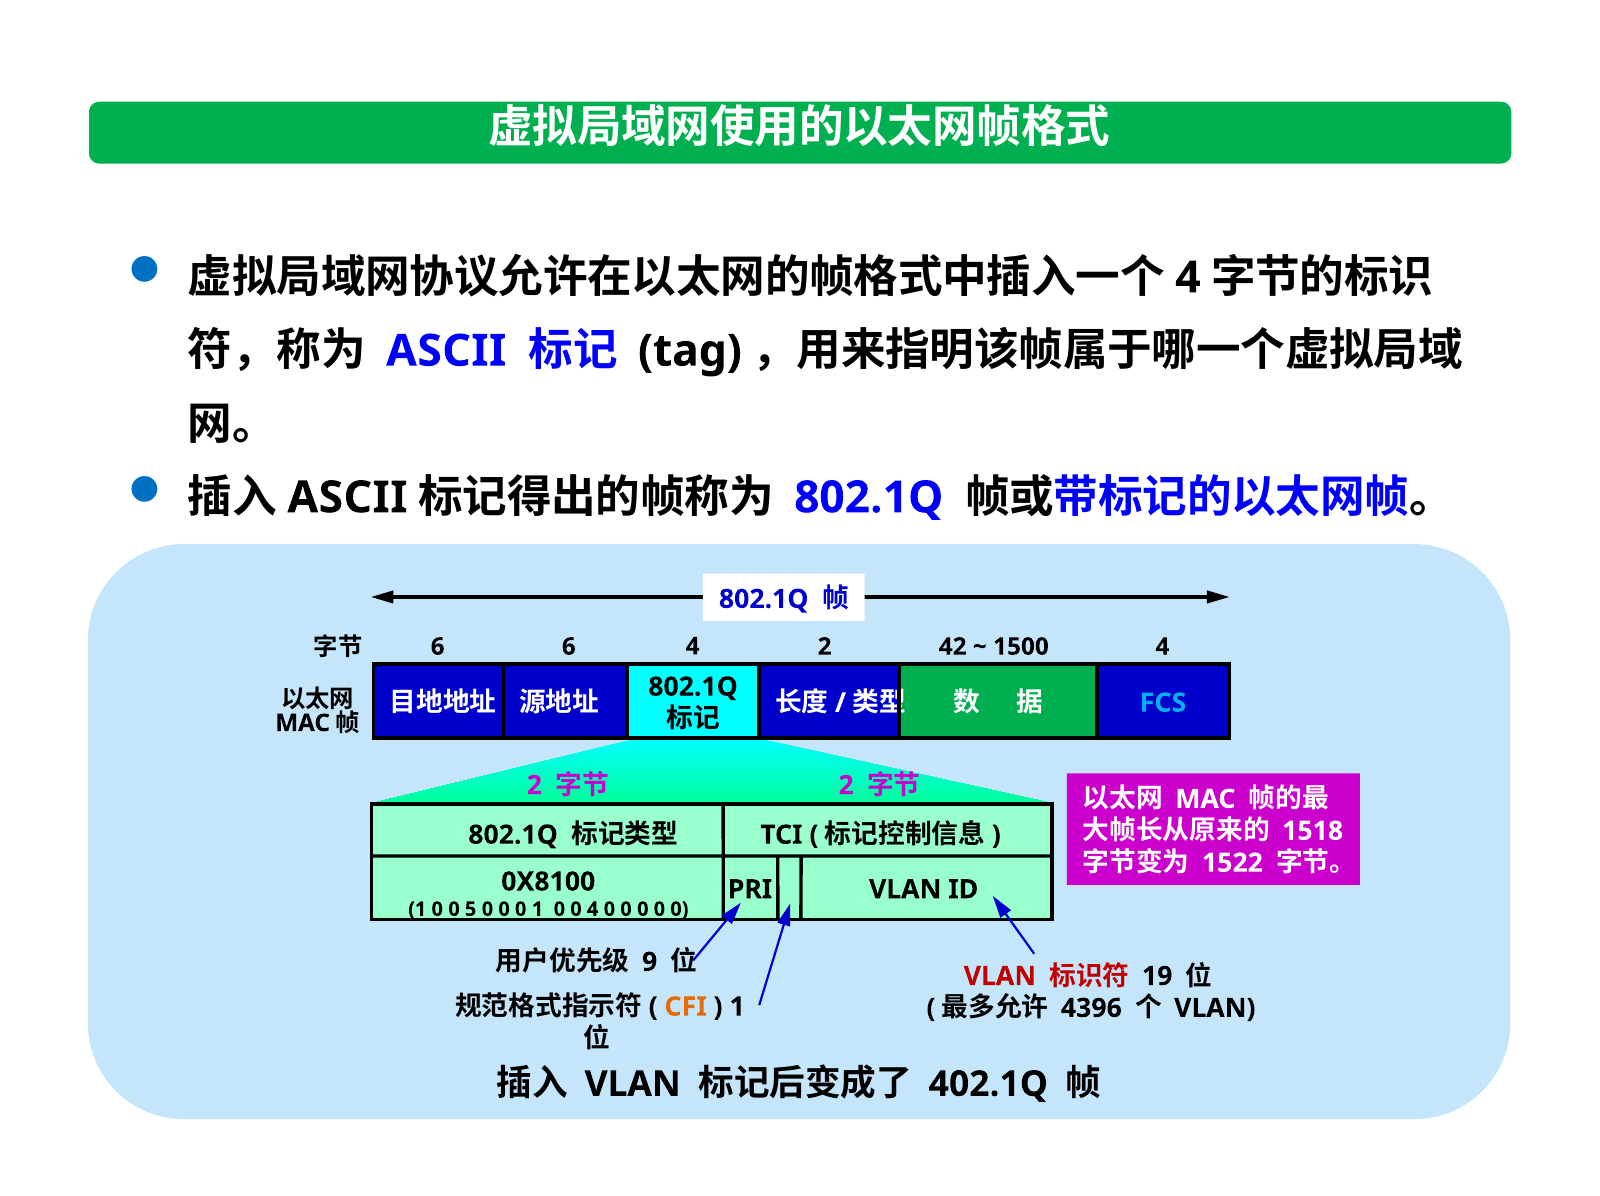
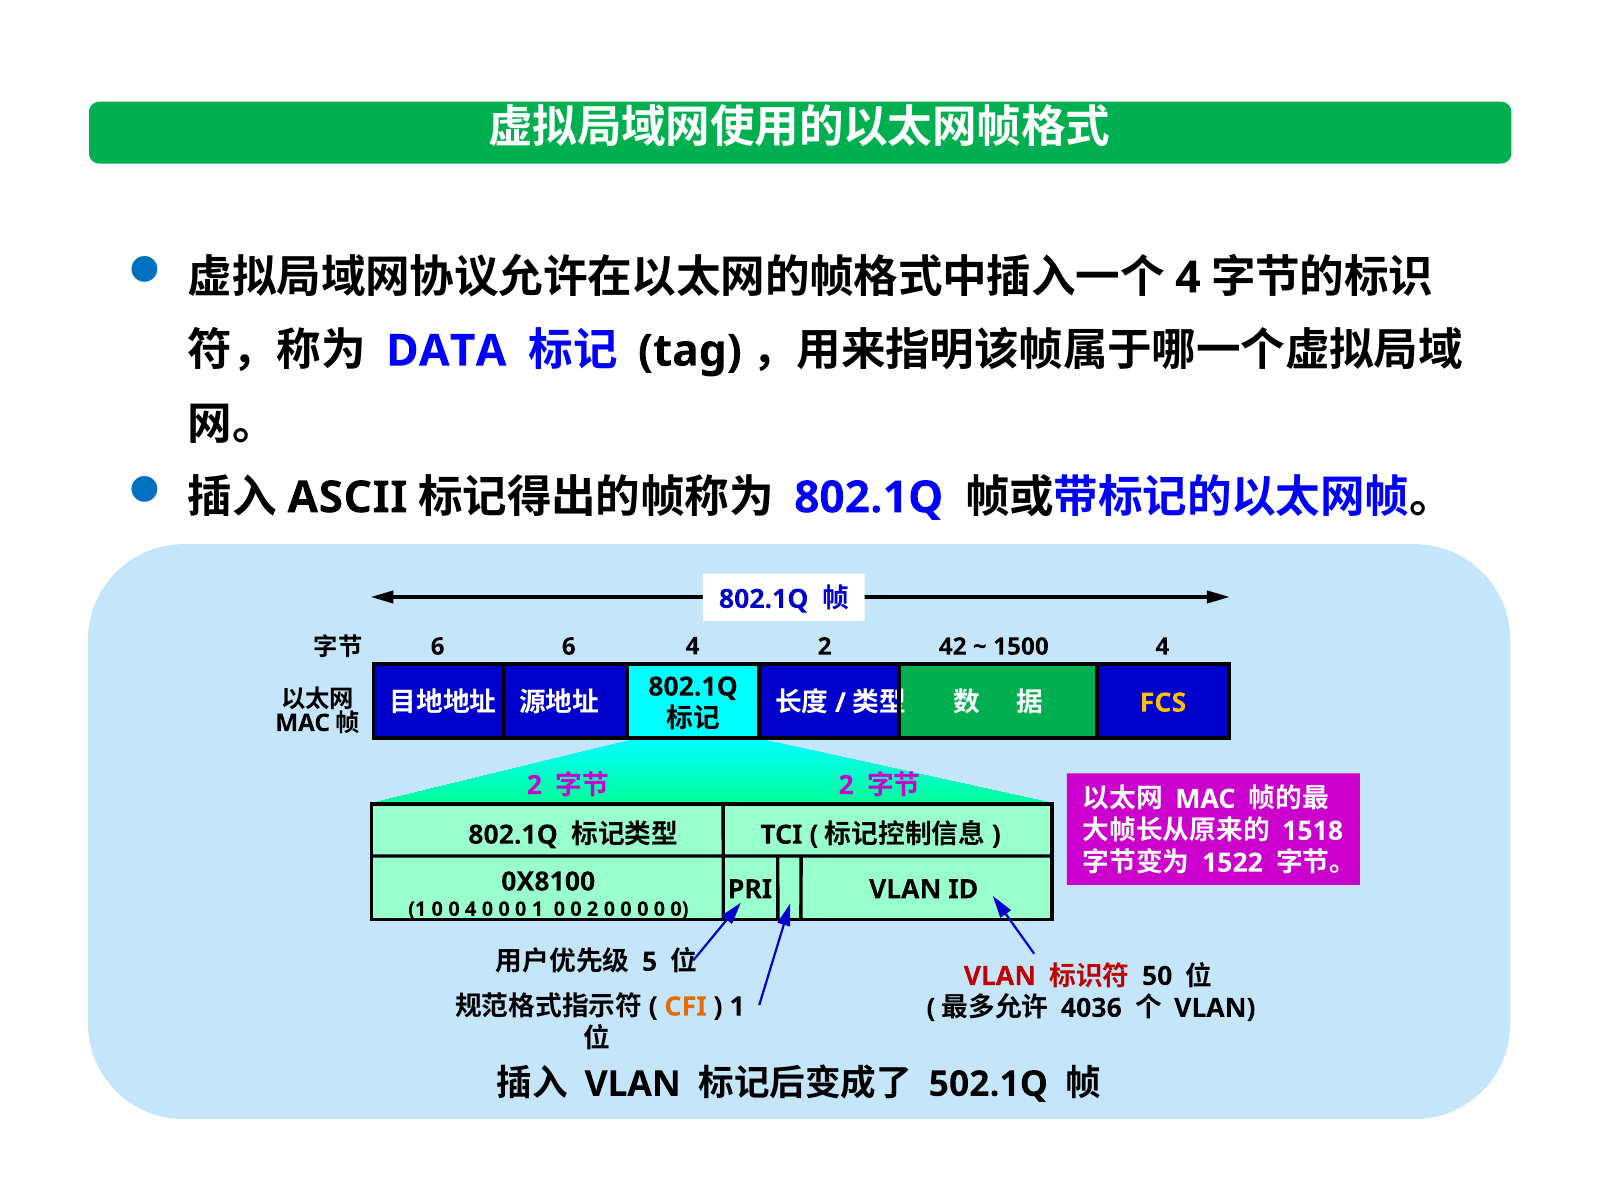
ASCII: ASCII -> DATA (446, 351)
FCS colour: light blue -> yellow (1163, 703)
0 5: 5 -> 4 (471, 910)
0 4: 4 -> 2 (593, 910)
9: 9 -> 5 (650, 963)
19: 19 -> 50 (1157, 977)
4396: 4396 -> 4036 (1091, 1009)
402.1Q: 402.1Q -> 502.1Q (988, 1085)
